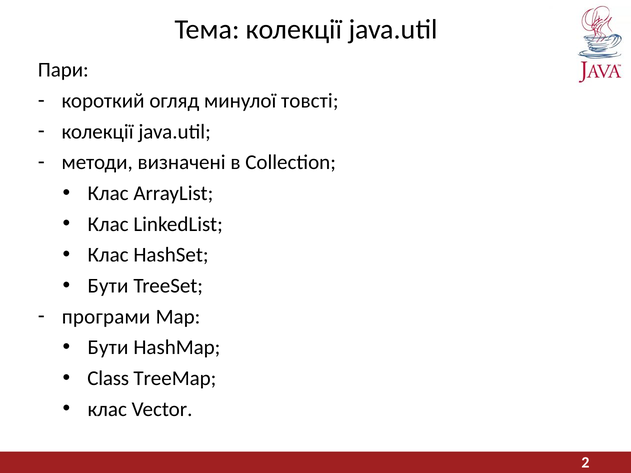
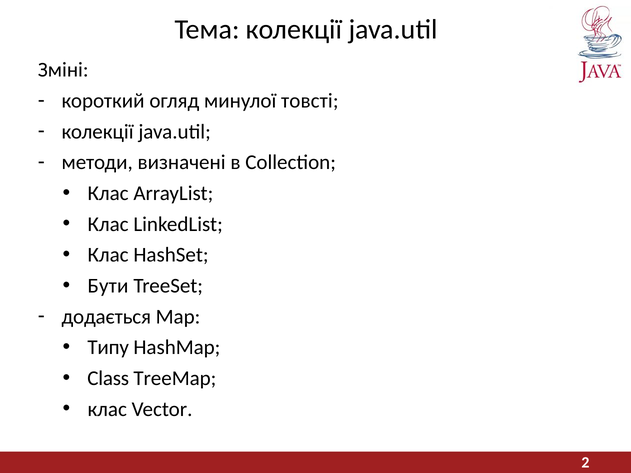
Пари: Пари -> Зміні (63, 70)
програми: програми -> додається (106, 317)
Бути: Бути -> Типу (108, 348)
